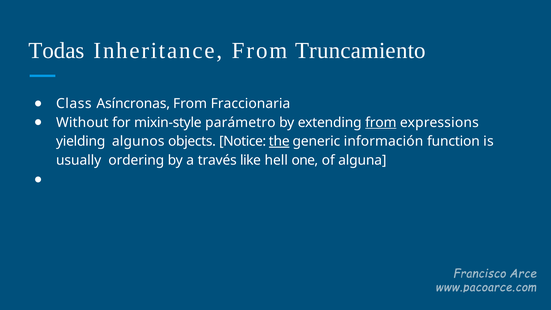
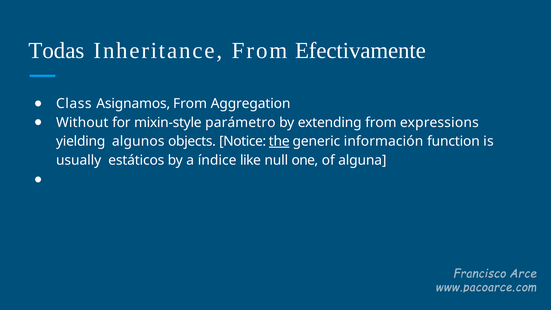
Truncamiento: Truncamiento -> Efectivamente (361, 51)
Asíncronas: Asíncronas -> Asignamos (133, 104)
Fraccionaria: Fraccionaria -> Aggregation (251, 104)
from underline: present -> none (381, 122)
ordering: ordering -> estáticos (136, 160)
través: través -> índice (217, 160)
hell: hell -> null (276, 160)
